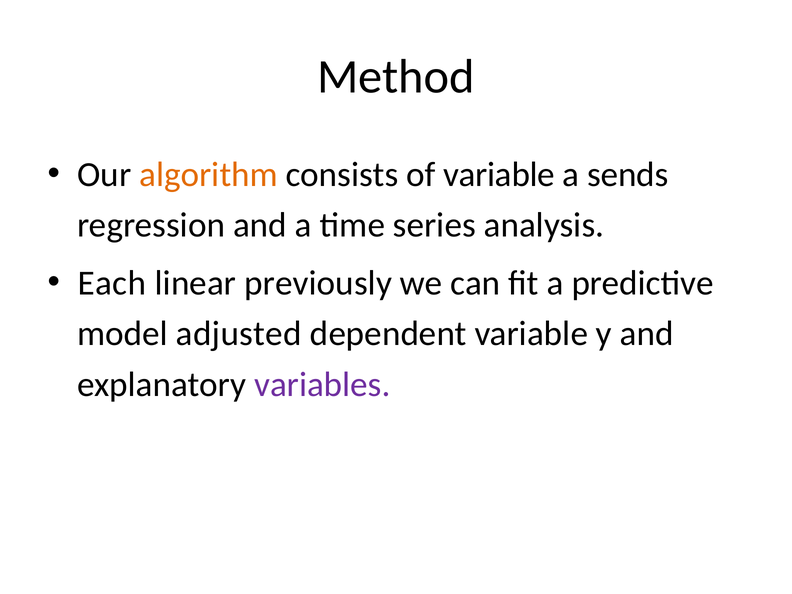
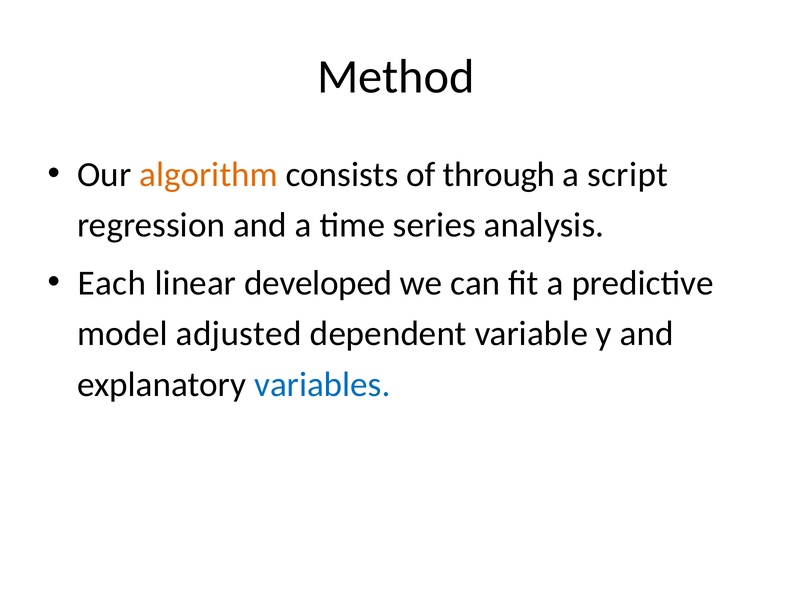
of variable: variable -> through (499, 175)
sends: sends -> script (628, 175)
previously: previously -> developed (318, 283)
variables colour: purple -> blue (322, 384)
